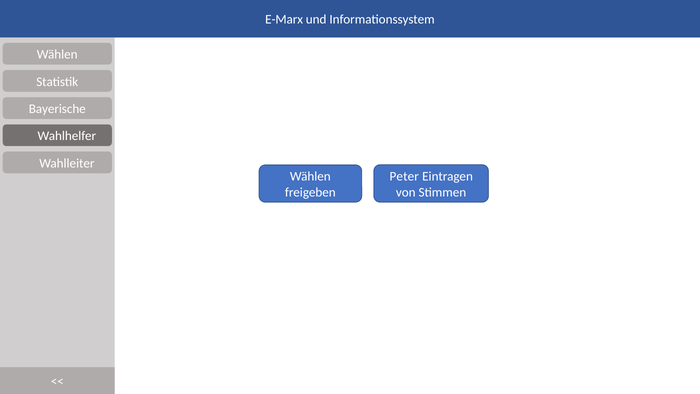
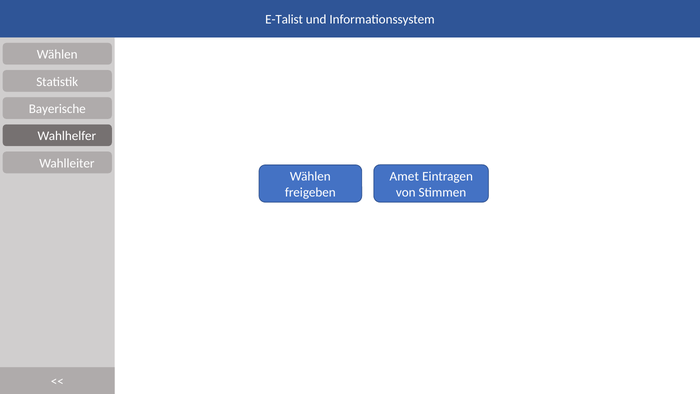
E-Marx: E-Marx -> E-Talist (284, 20)
Peter: Peter -> Amet (404, 176)
